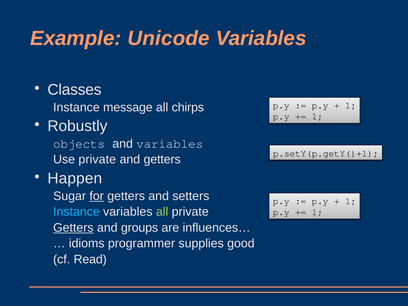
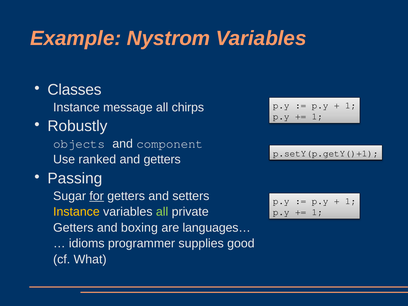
Unicode: Unicode -> Nystrom (169, 38)
and variables: variables -> component (170, 144)
Use private: private -> ranked (97, 160)
Happen: Happen -> Passing (75, 178)
Instance colour: light blue -> yellow (76, 212)
Getters underline: present -> none (73, 228)
groups: groups -> boxing (139, 228)
influences…: influences… -> languages… (217, 228)
Read: Read -> What (90, 259)
